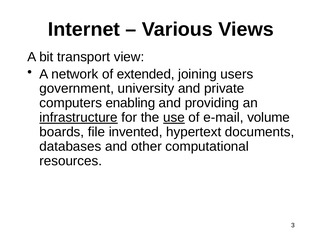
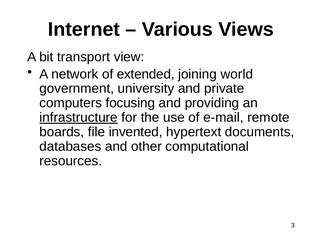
users: users -> world (237, 74)
enabling: enabling -> focusing (130, 103)
use underline: present -> none (174, 118)
volume: volume -> remote (268, 118)
